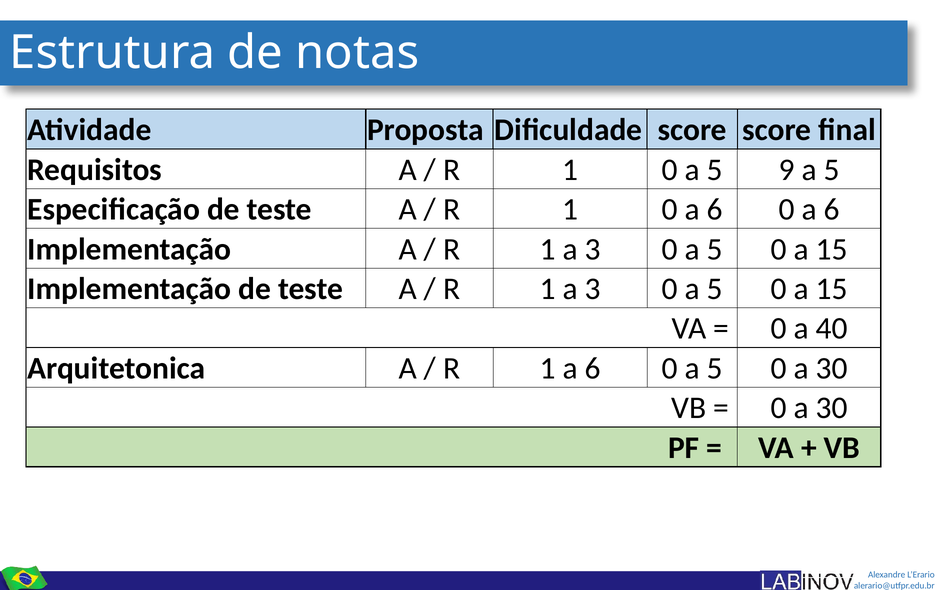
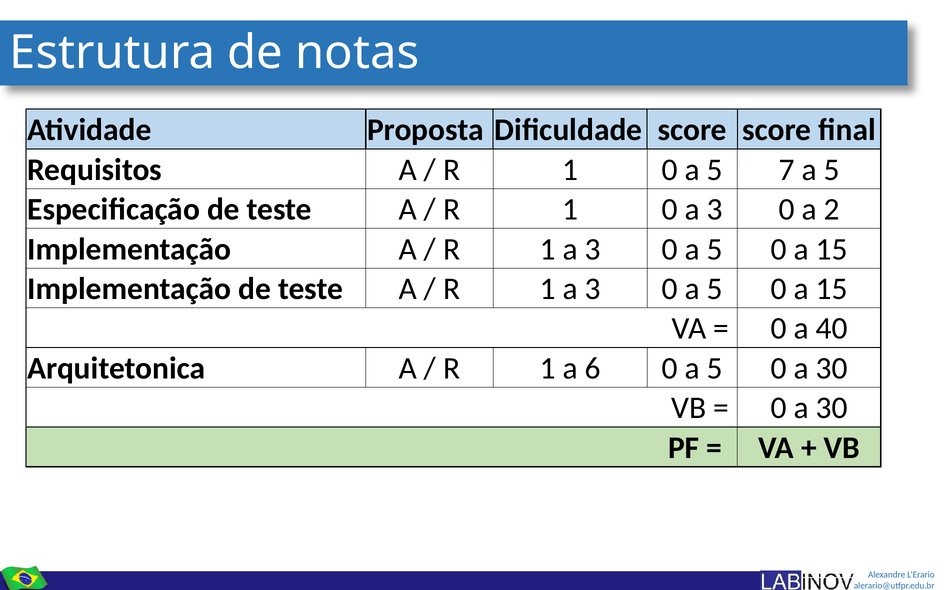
9: 9 -> 7 (787, 170)
1 0 a 6: 6 -> 3 (715, 209)
6: 6 -> 2 (832, 209)
